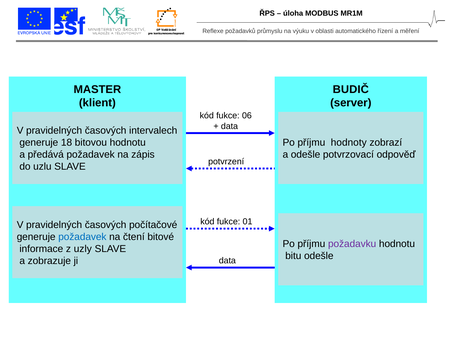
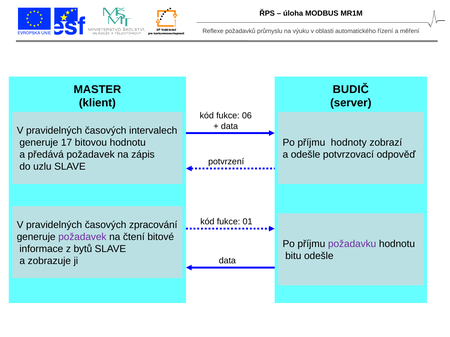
18: 18 -> 17 (67, 143)
počítačové: počítačové -> zpracování (153, 225)
požadavek colour: blue -> purple (82, 237)
uzly: uzly -> bytů (83, 249)
